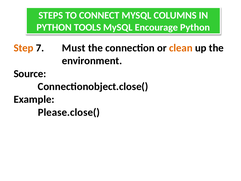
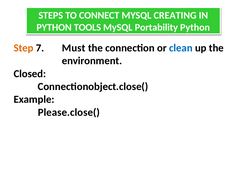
COLUMNS: COLUMNS -> CREATING (175, 15)
Encourage: Encourage -> Portability (156, 27)
clean colour: orange -> blue (181, 48)
Source: Source -> Closed (30, 74)
